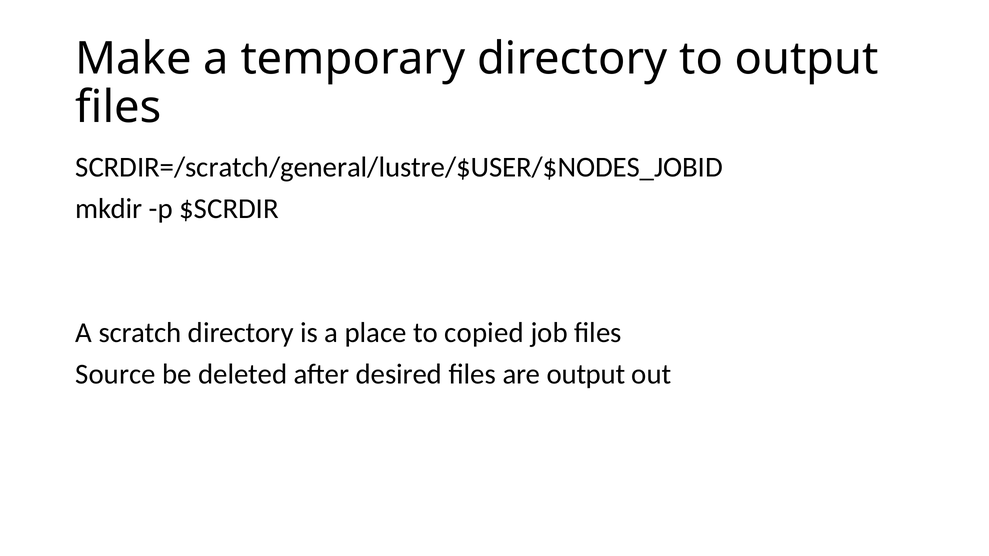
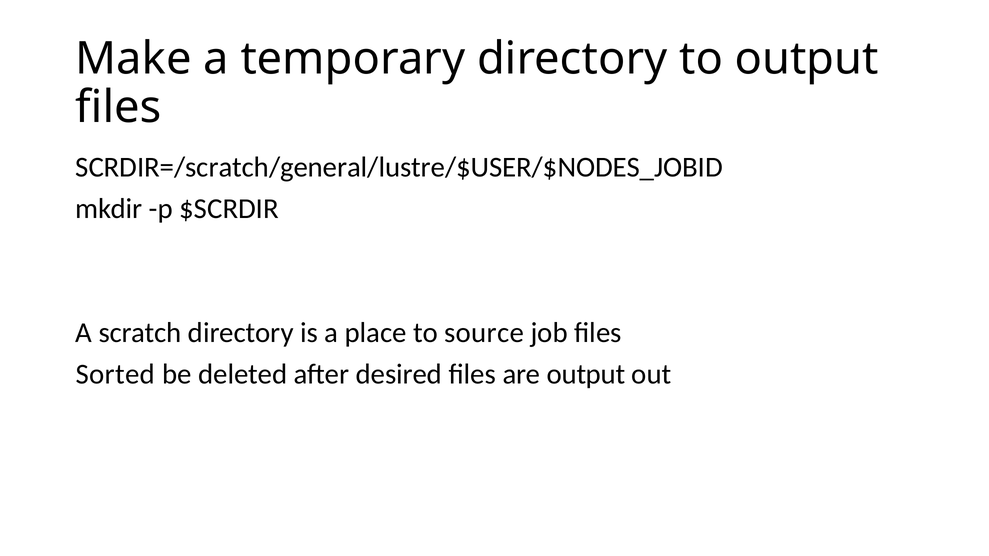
copied: copied -> source (484, 333)
Source: Source -> Sorted (115, 375)
